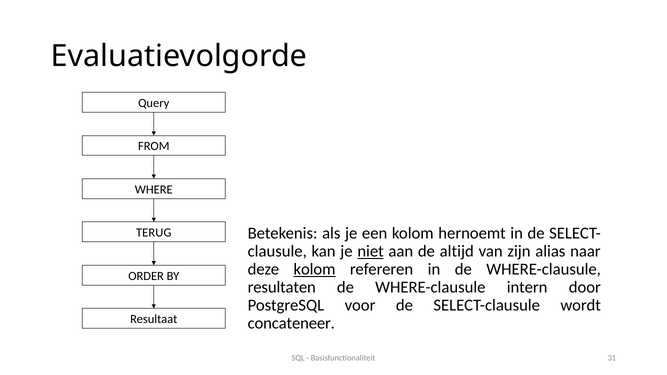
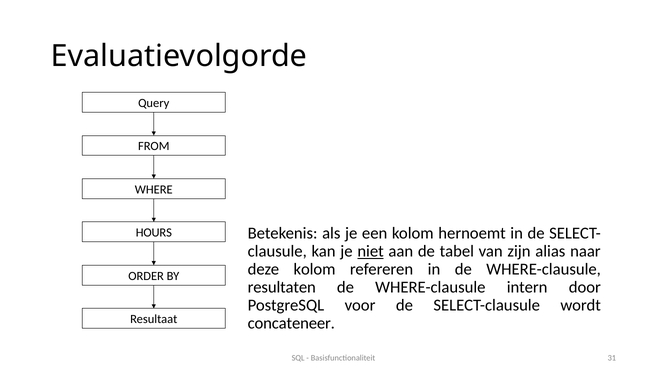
TERUG: TERUG -> HOURS (154, 233)
altijd: altijd -> tabel (457, 251)
kolom underline: present -> none (315, 269)
